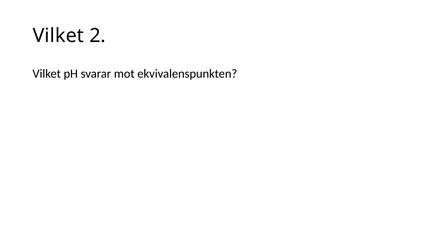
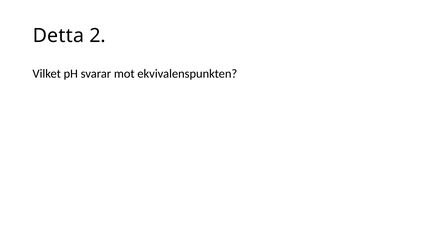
Vilket: Vilket -> Detta (58, 36)
